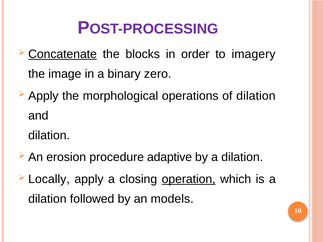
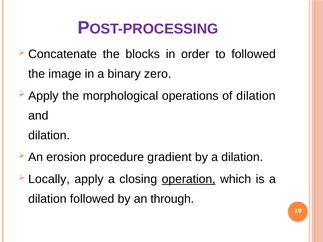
Concatenate underline: present -> none (63, 54)
to imagery: imagery -> followed (254, 54)
adaptive: adaptive -> gradient (169, 157)
models: models -> through (172, 199)
